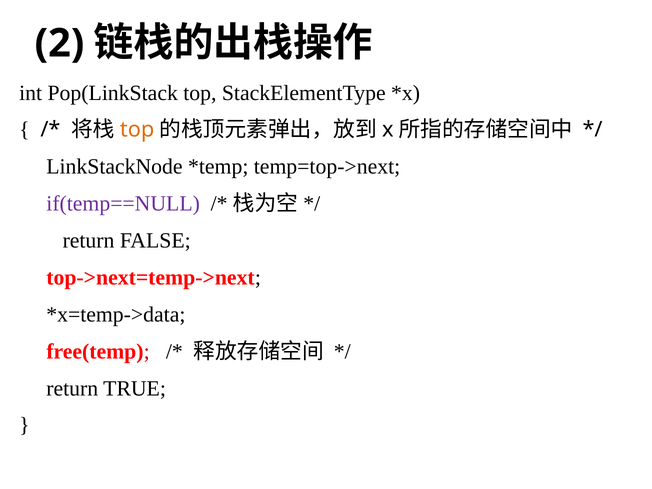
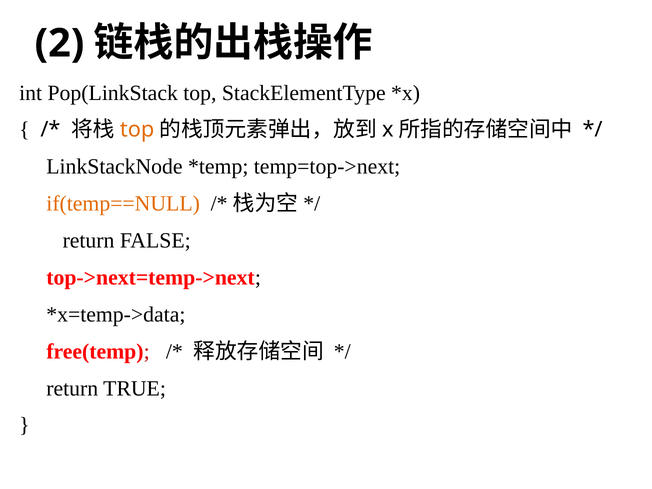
if(temp==NULL colour: purple -> orange (123, 204)
